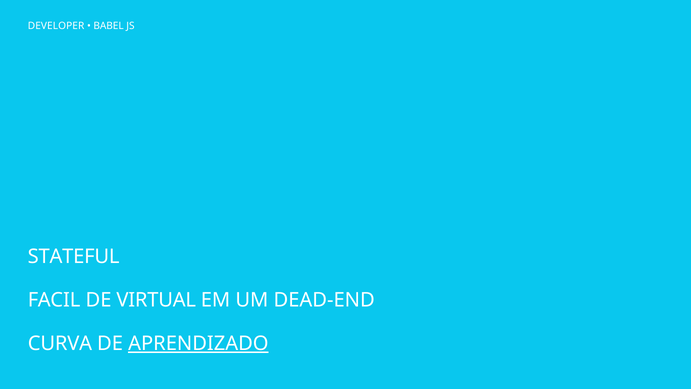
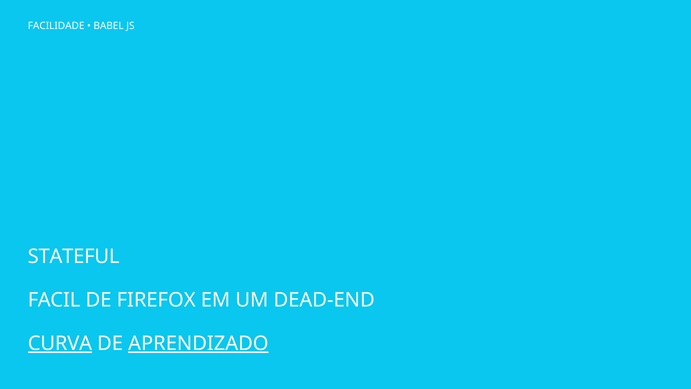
DEVELOPER: DEVELOPER -> FACILIDADE (56, 26)
VIRTUAL: VIRTUAL -> FIREFOX (156, 300)
CURVA underline: none -> present (60, 343)
